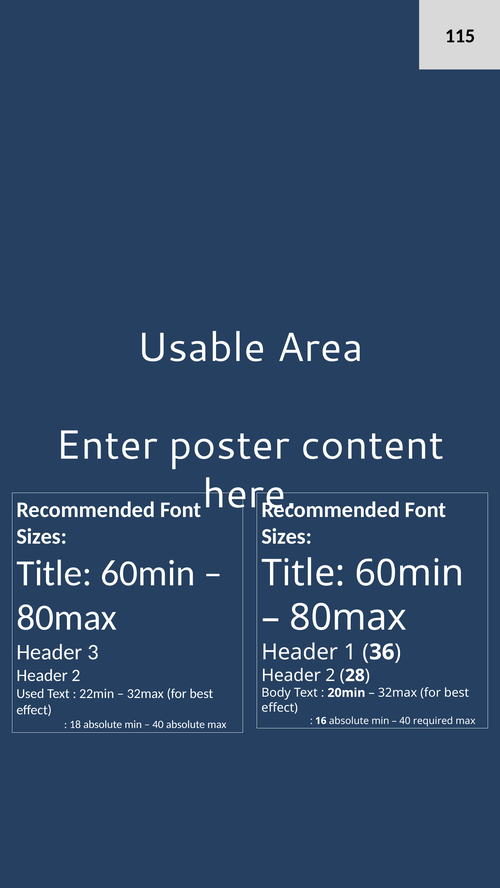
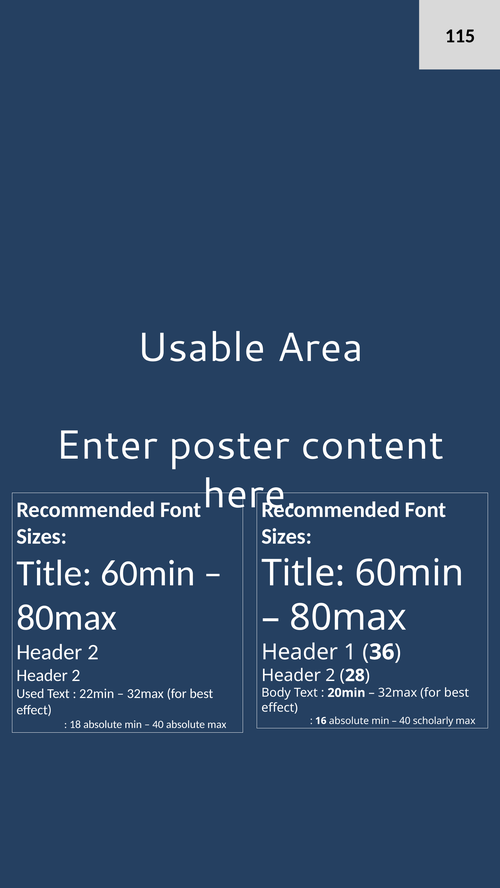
3: 3 -> 2 (93, 653)
required: required -> scholarly (433, 721)
